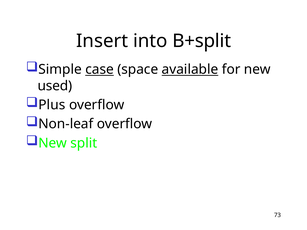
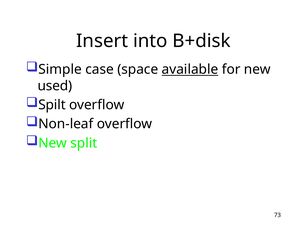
B+split: B+split -> B+disk (202, 41)
case underline: present -> none (100, 70)
Plus: Plus -> Spilt (52, 105)
